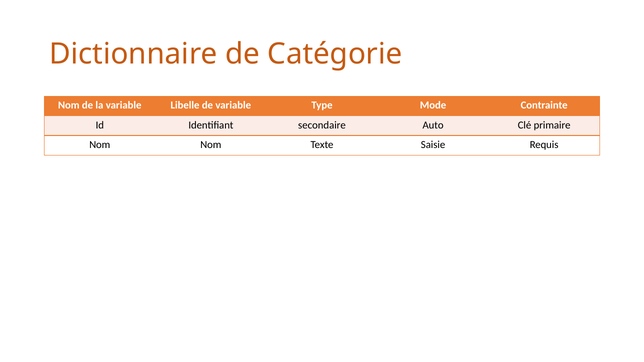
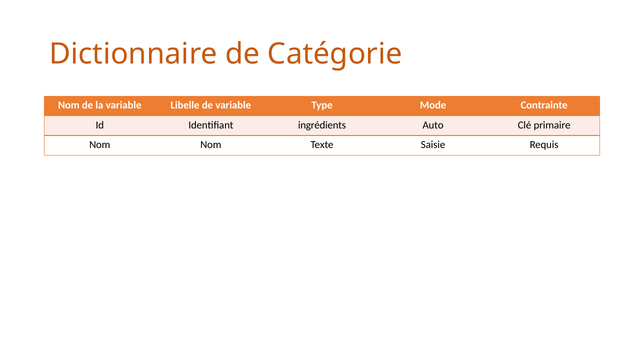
secondaire: secondaire -> ingrédients (322, 125)
